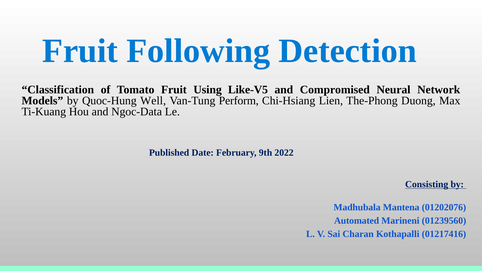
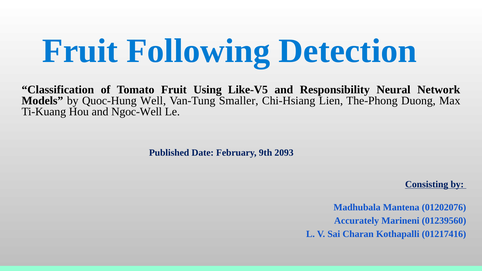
Compromised: Compromised -> Responsibility (335, 90)
Perform: Perform -> Smaller (239, 101)
Ngoc-Data: Ngoc-Data -> Ngoc-Well (137, 112)
2022: 2022 -> 2093 (284, 153)
Automated: Automated -> Accurately (357, 221)
